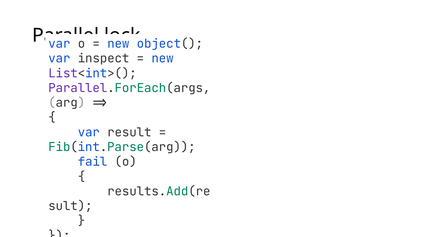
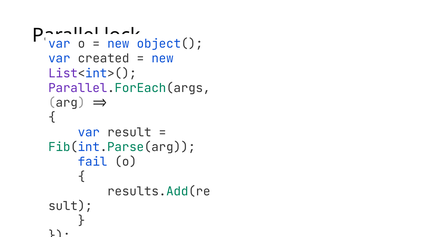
inspect: inspect -> created (104, 59)
